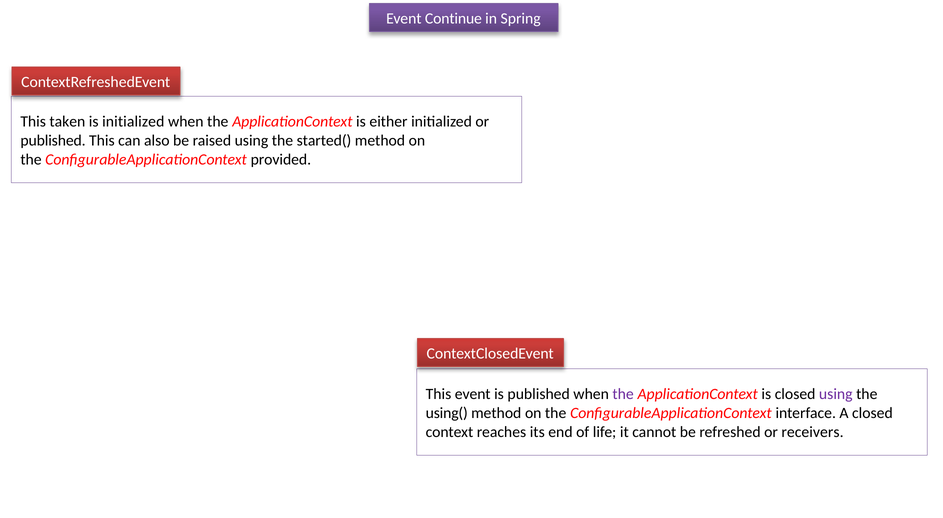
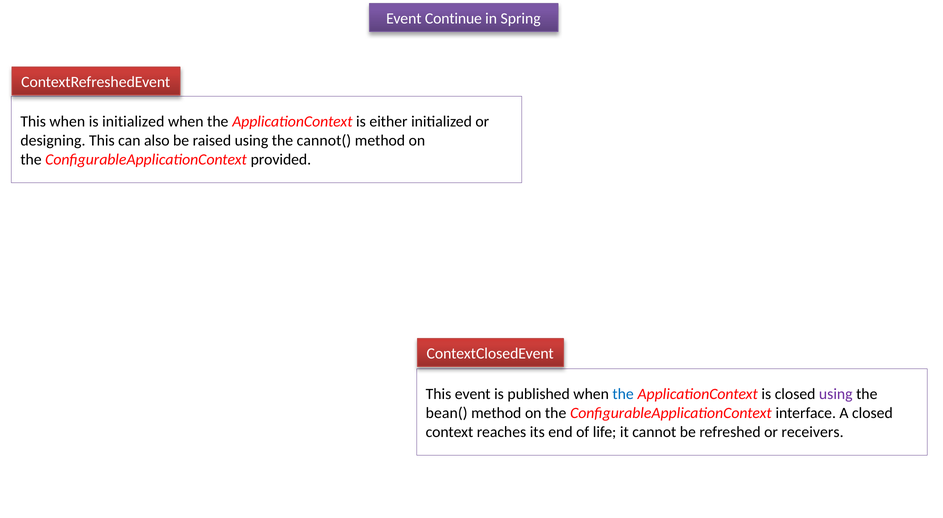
This taken: taken -> when (67, 122)
published: published -> designing (53, 141)
started(: started( -> cannot( (324, 141)
the colour: purple -> blue (623, 395)
using(: using( -> bean( (447, 414)
